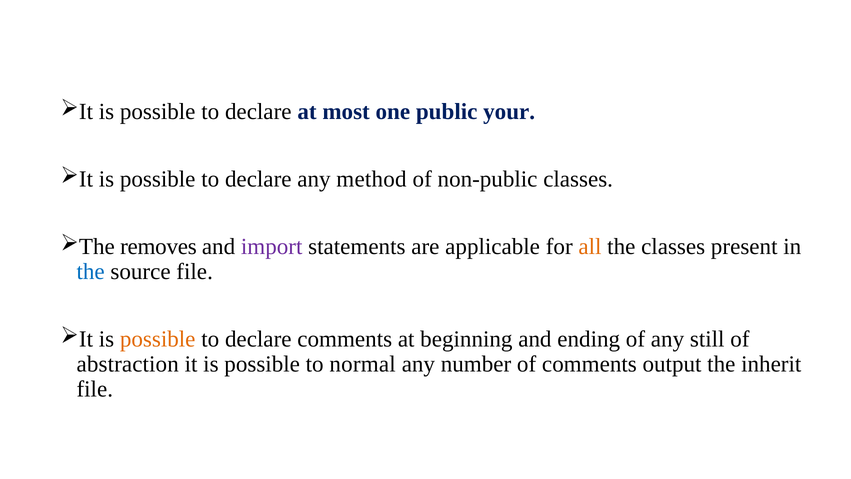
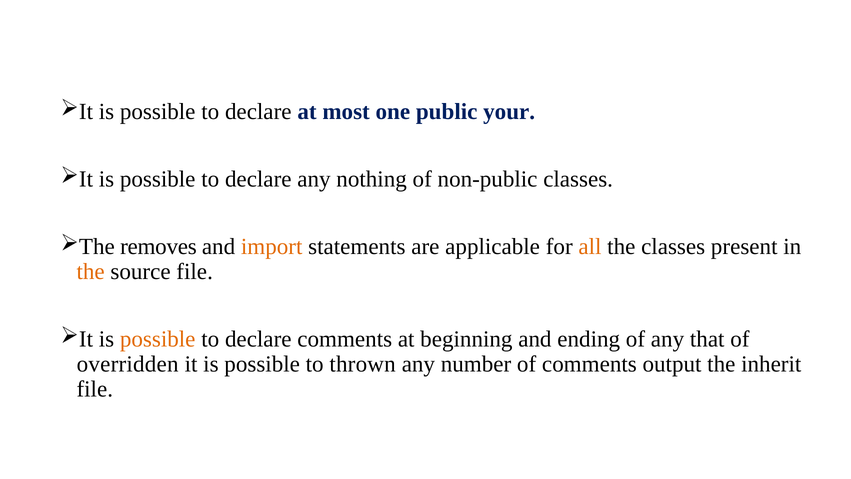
method: method -> nothing (372, 179)
import colour: purple -> orange (272, 247)
the colour: blue -> orange (91, 271)
still: still -> that (707, 339)
abstraction: abstraction -> overridden (128, 364)
normal: normal -> thrown (363, 364)
